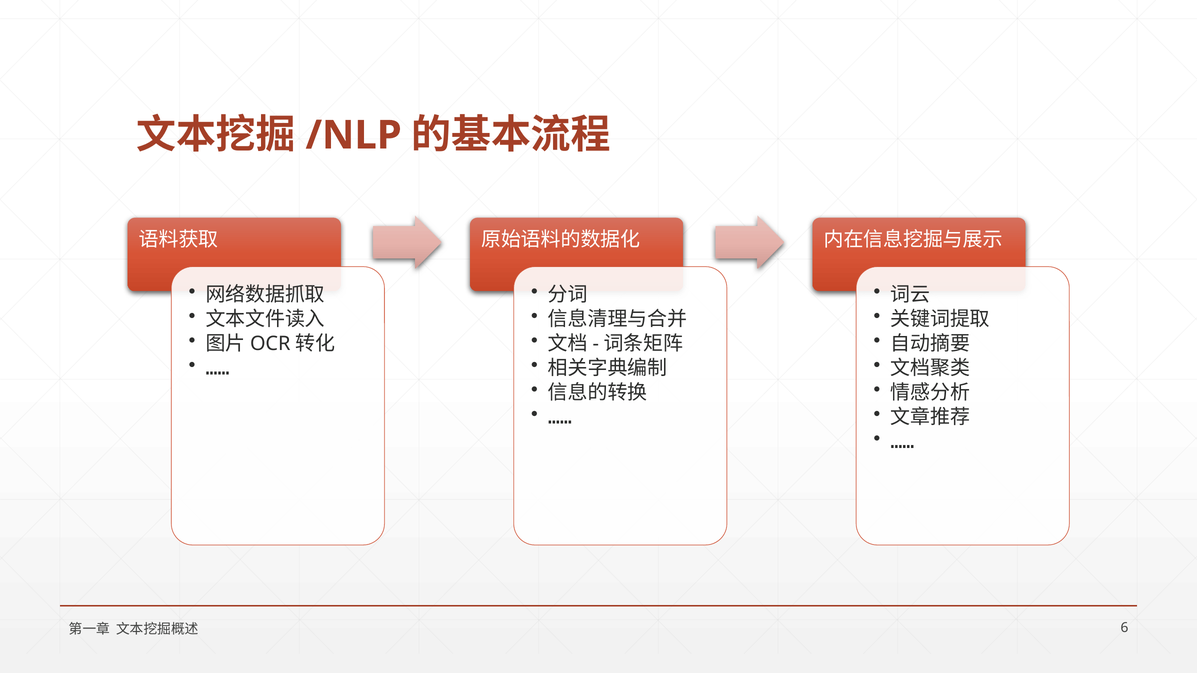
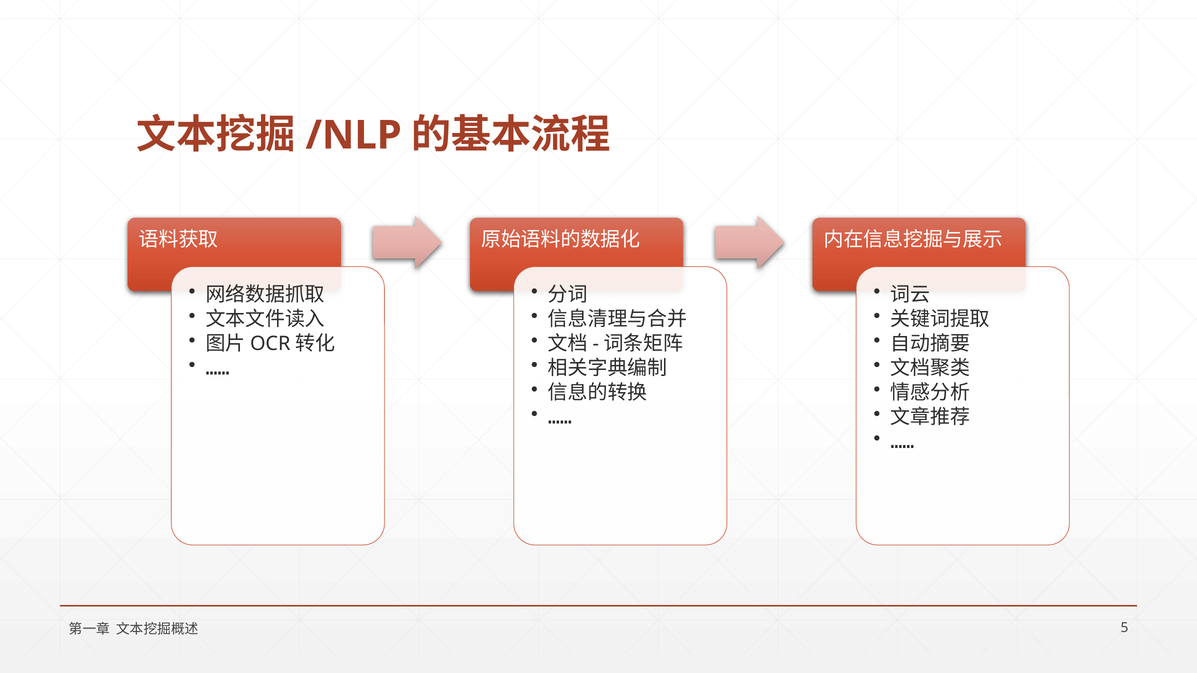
6: 6 -> 5 (1124, 628)
